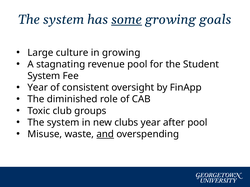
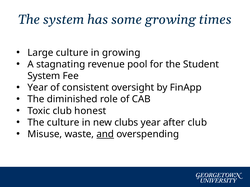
some underline: present -> none (127, 20)
goals: goals -> times (215, 20)
groups: groups -> honest (90, 111)
system: system -> culture (63, 123)
after pool: pool -> club (197, 123)
